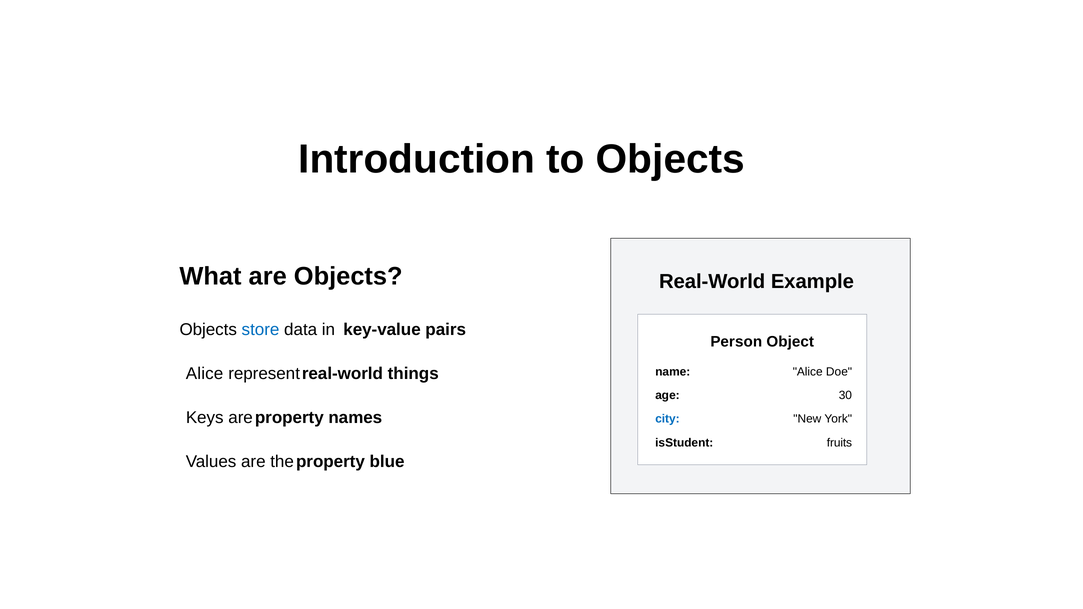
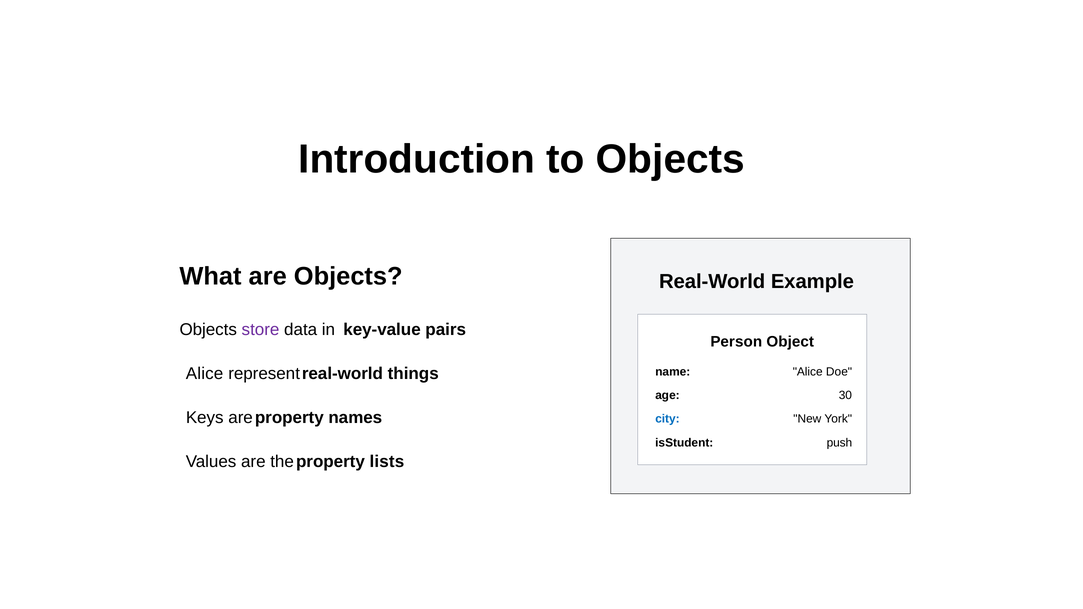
store colour: blue -> purple (261, 330)
fruits: fruits -> push (839, 443)
blue: blue -> lists (387, 462)
